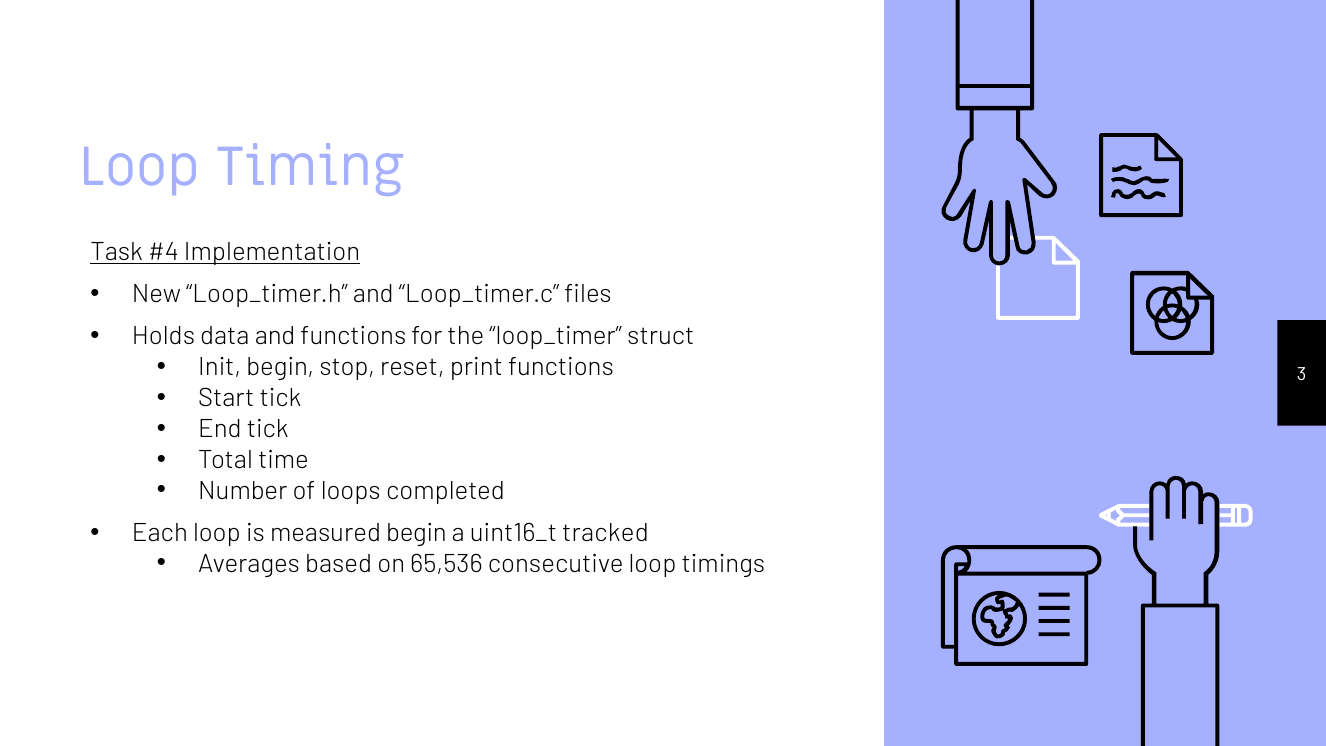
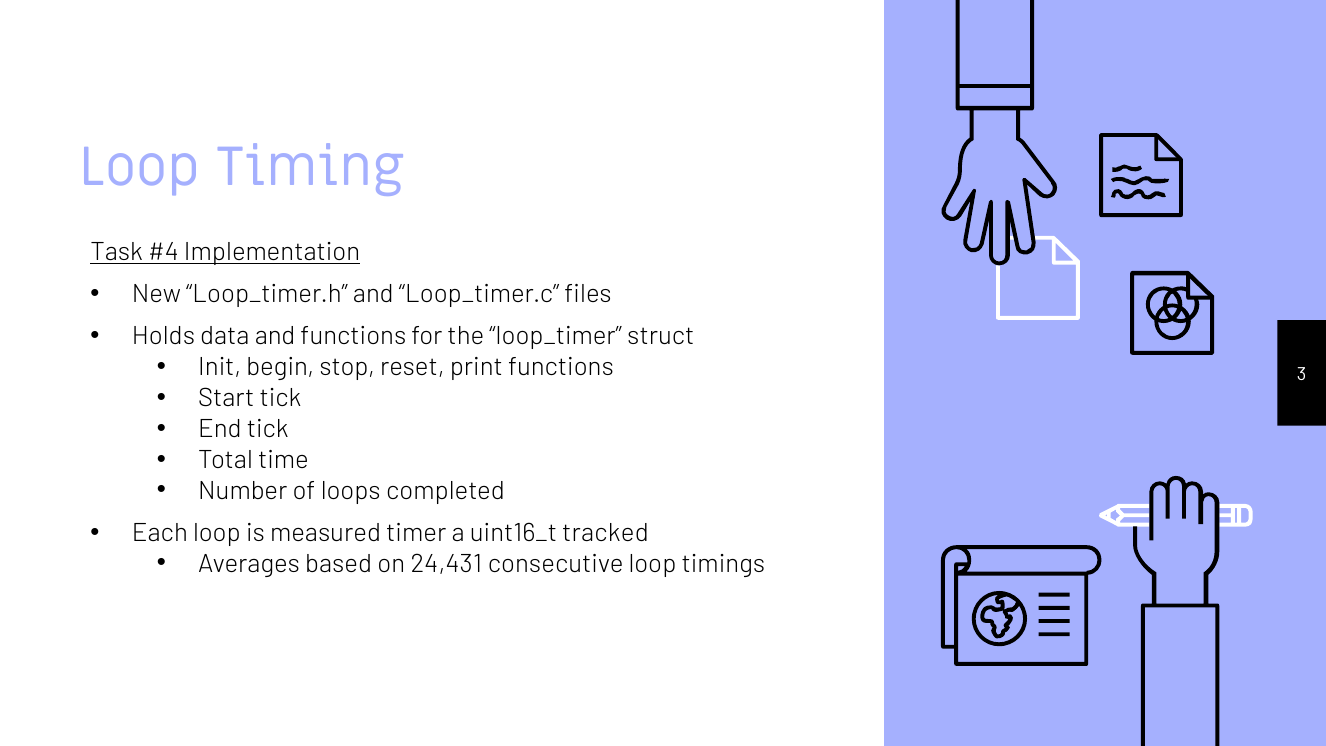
measured begin: begin -> timer (416, 533)
65,536: 65,536 -> 24,431 (446, 564)
